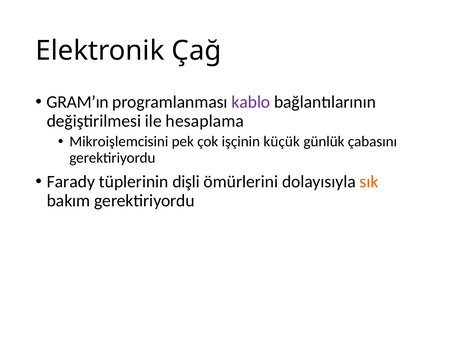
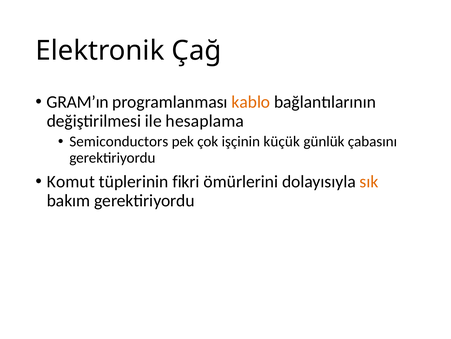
kablo colour: purple -> orange (251, 102)
Mikroişlemcisini: Mikroişlemcisini -> Semiconductors (119, 141)
Farady: Farady -> Komut (71, 181)
dişli: dişli -> fikri (186, 181)
